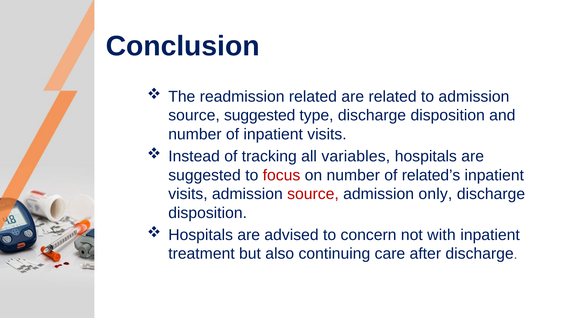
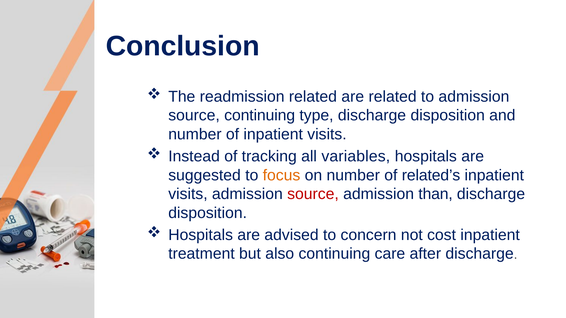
source suggested: suggested -> continuing (260, 116)
focus colour: red -> orange (282, 175)
only: only -> than (436, 194)
with: with -> cost (442, 235)
